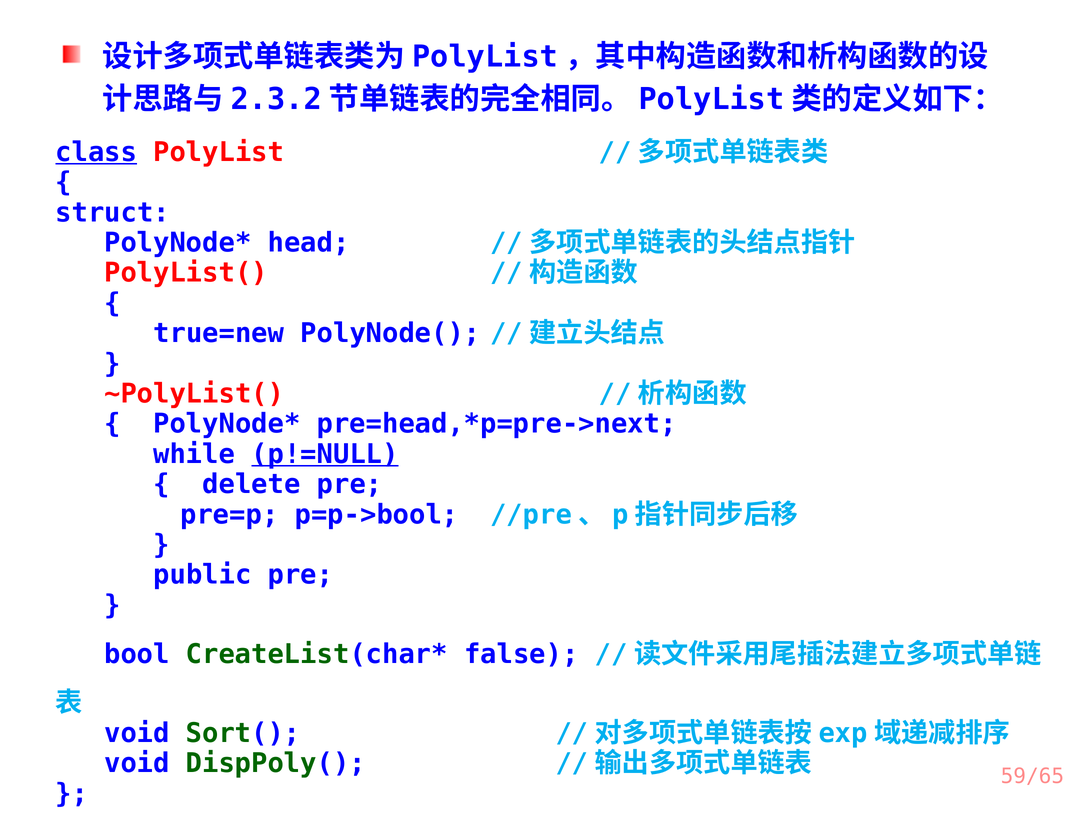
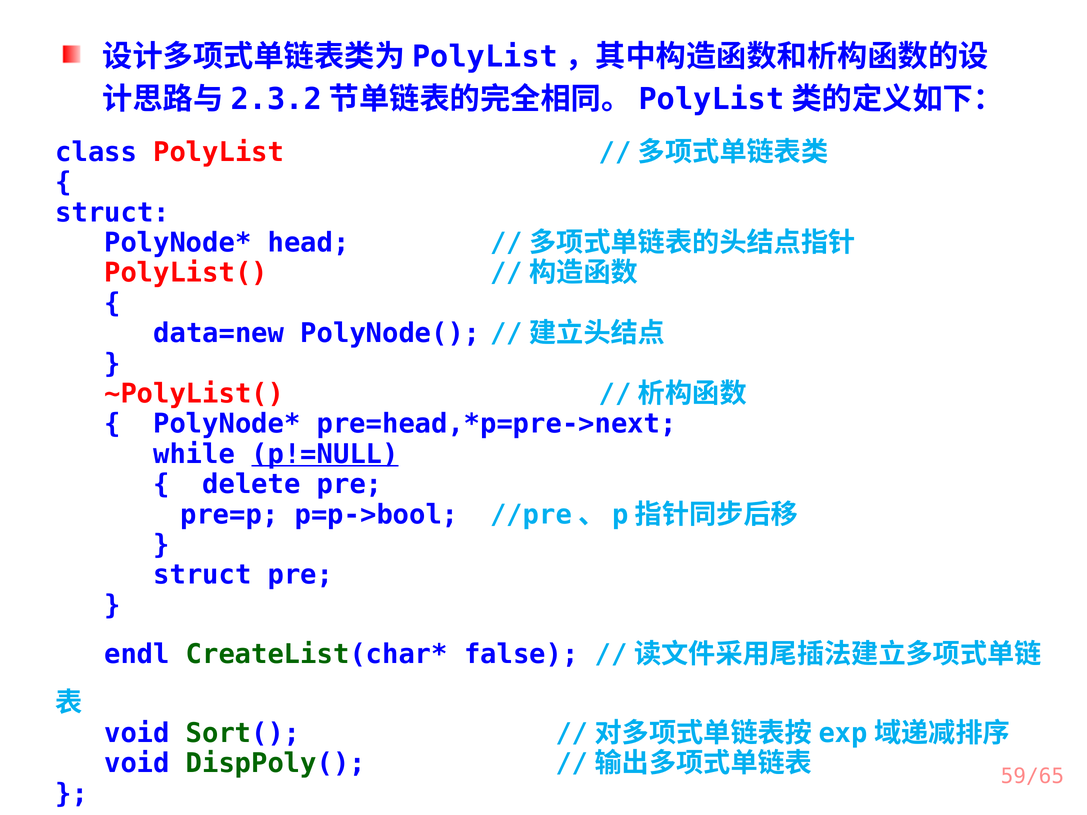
class underline: present -> none (96, 152)
true=new: true=new -> data=new (219, 333)
public: public -> struct (202, 575)
bool: bool -> endl (137, 654)
